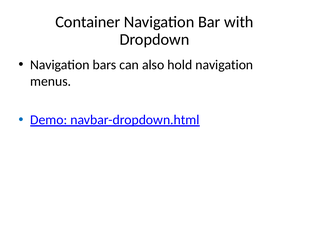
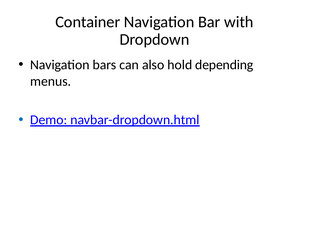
hold navigation: navigation -> depending (224, 65)
